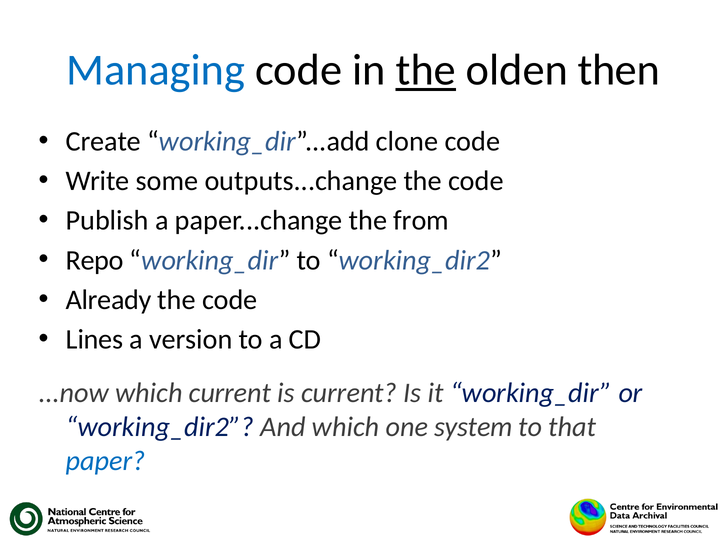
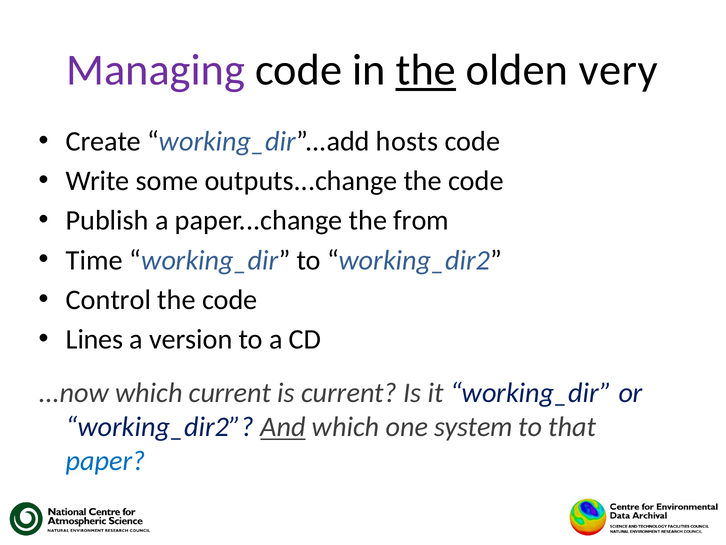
Managing colour: blue -> purple (156, 70)
then: then -> very (618, 70)
clone: clone -> hosts (407, 141)
Repo: Repo -> Time (94, 260)
Already: Already -> Control (108, 300)
And underline: none -> present (283, 427)
